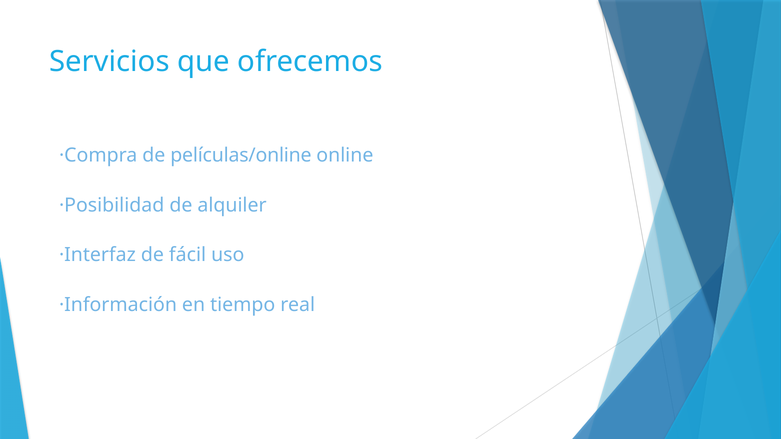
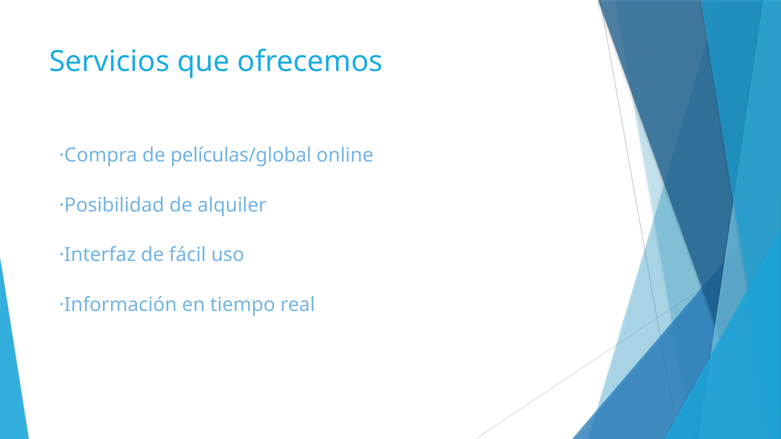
películas/online: películas/online -> películas/global (241, 156)
